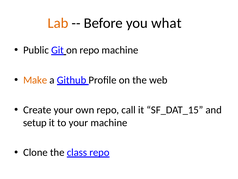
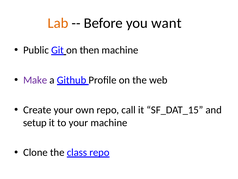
what: what -> want (166, 23)
on repo: repo -> then (90, 50)
Make colour: orange -> purple (35, 80)
